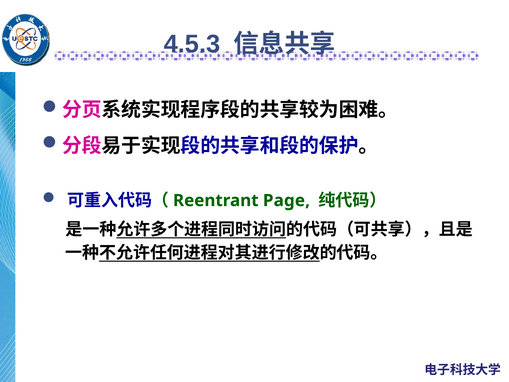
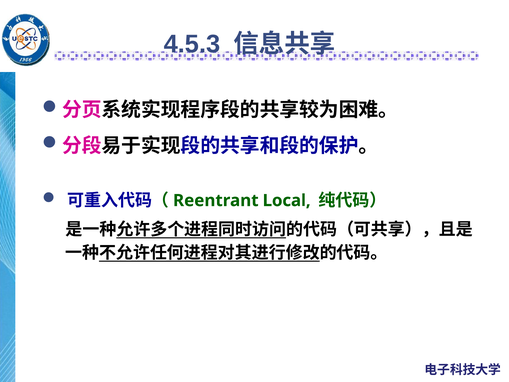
Page: Page -> Local (287, 200)
